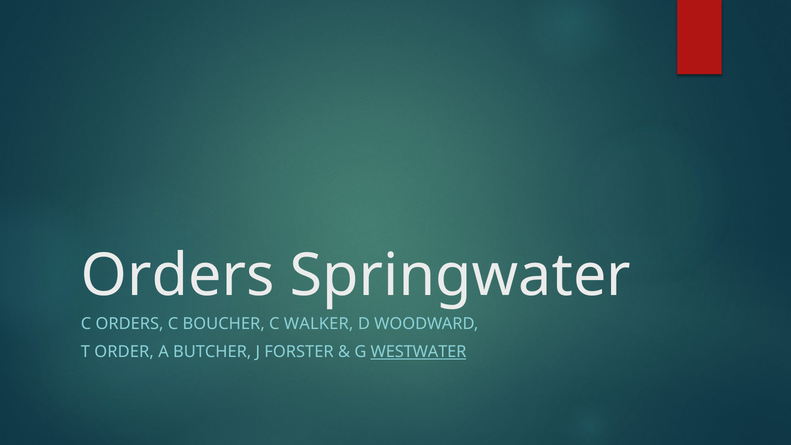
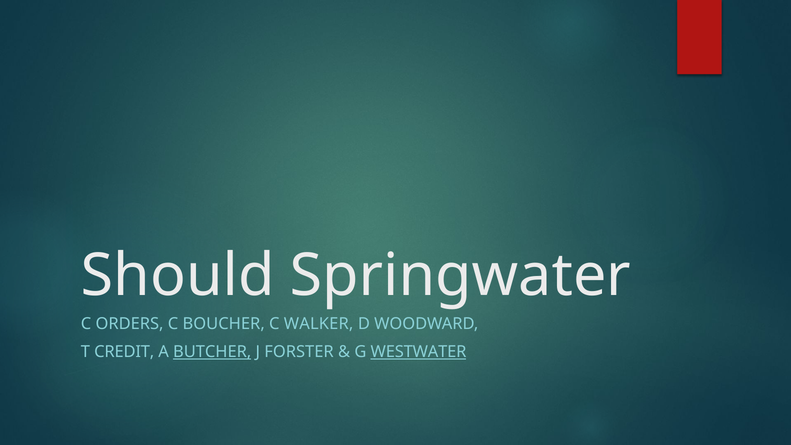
Orders: Orders -> Should (178, 276)
ORDER: ORDER -> CREDIT (124, 352)
BUTCHER underline: none -> present (212, 352)
